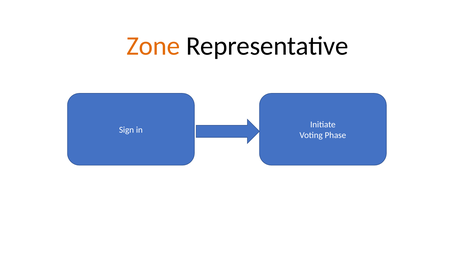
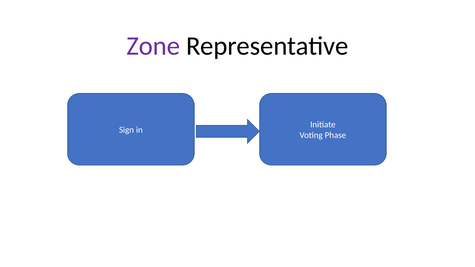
Zone colour: orange -> purple (153, 46)
